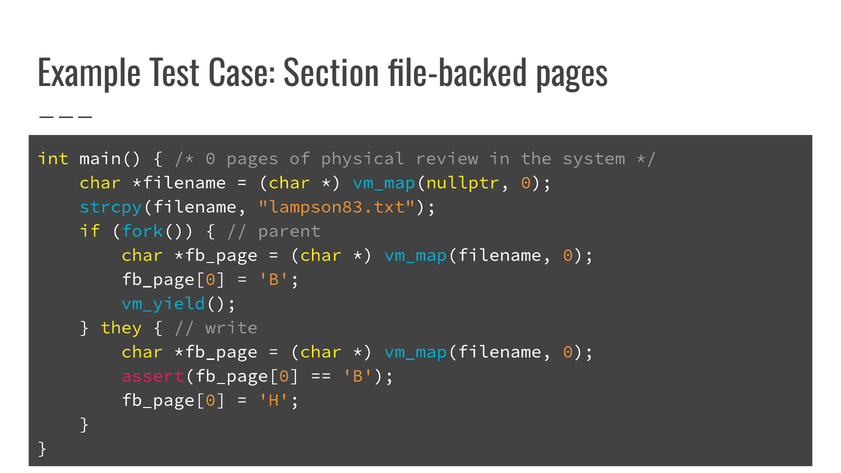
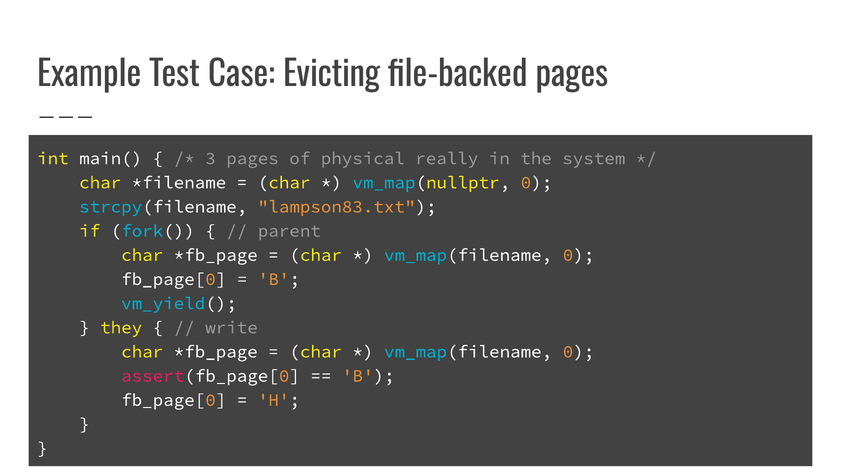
Section: Section -> Evicting (332, 75)
0: 0 -> 3 (211, 158)
review: review -> really (447, 158)
